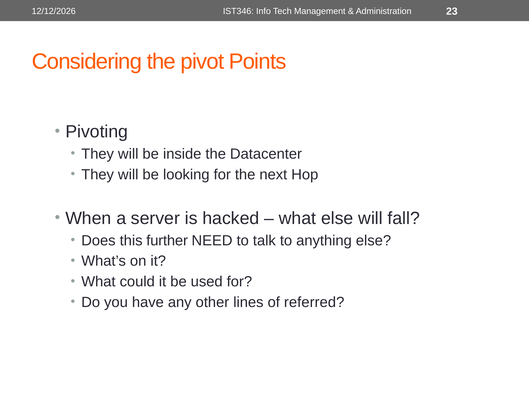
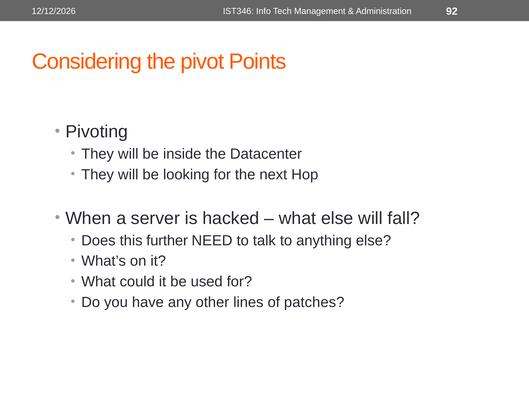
23: 23 -> 92 (452, 11)
referred: referred -> patches (314, 302)
